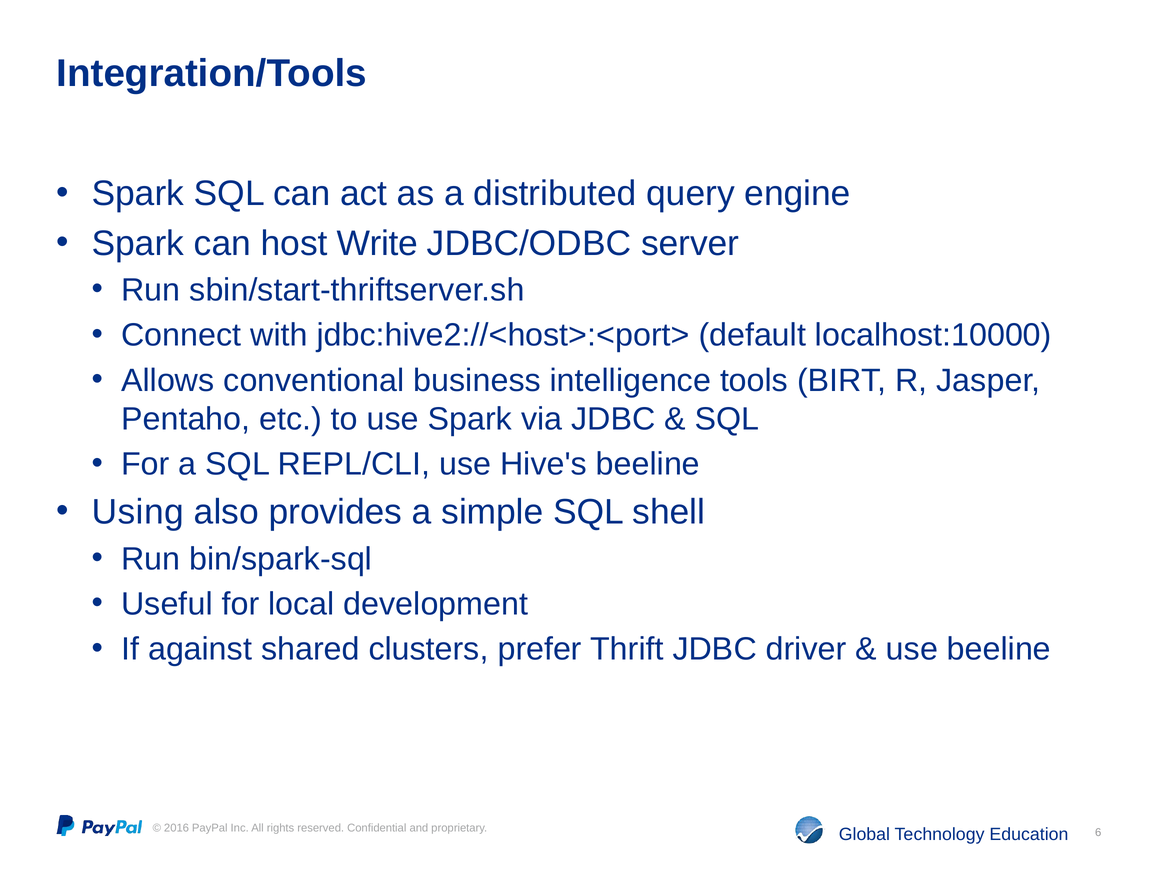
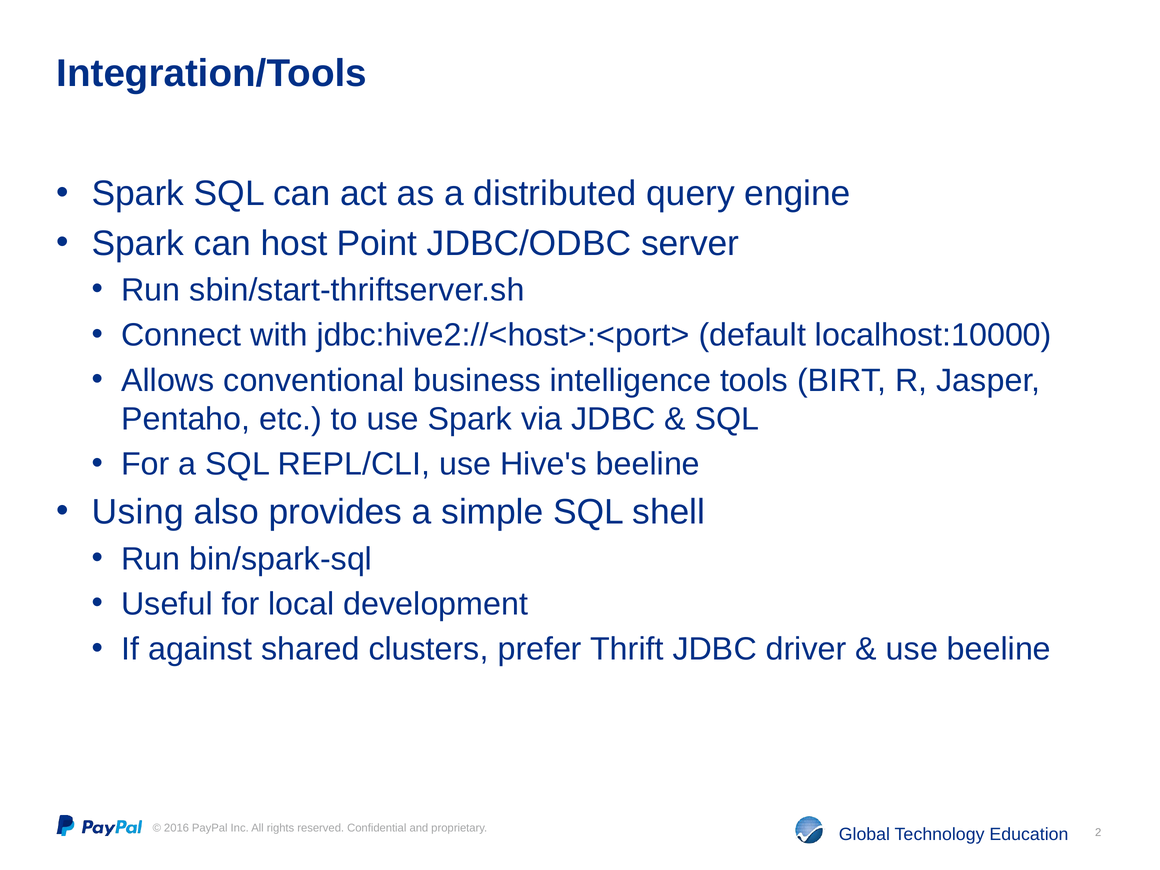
Write: Write -> Point (377, 243)
6: 6 -> 2 (1098, 832)
